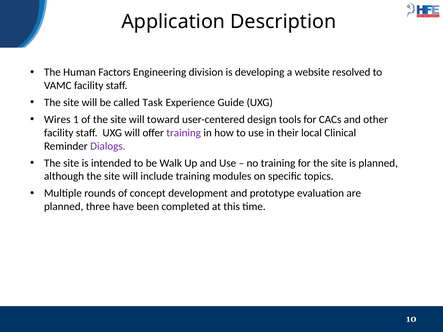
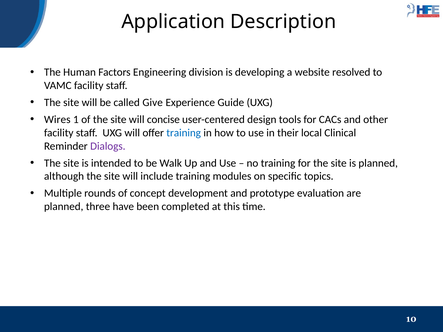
Task: Task -> Give (153, 103)
toward: toward -> concise (163, 120)
training colour: purple -> blue (184, 133)
